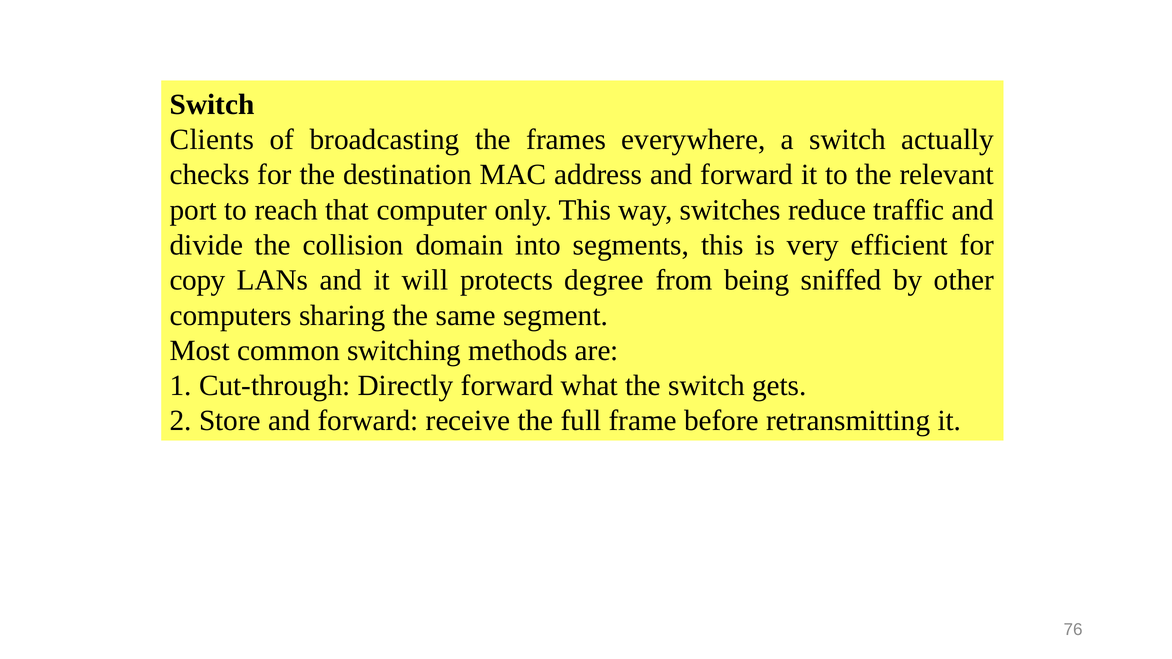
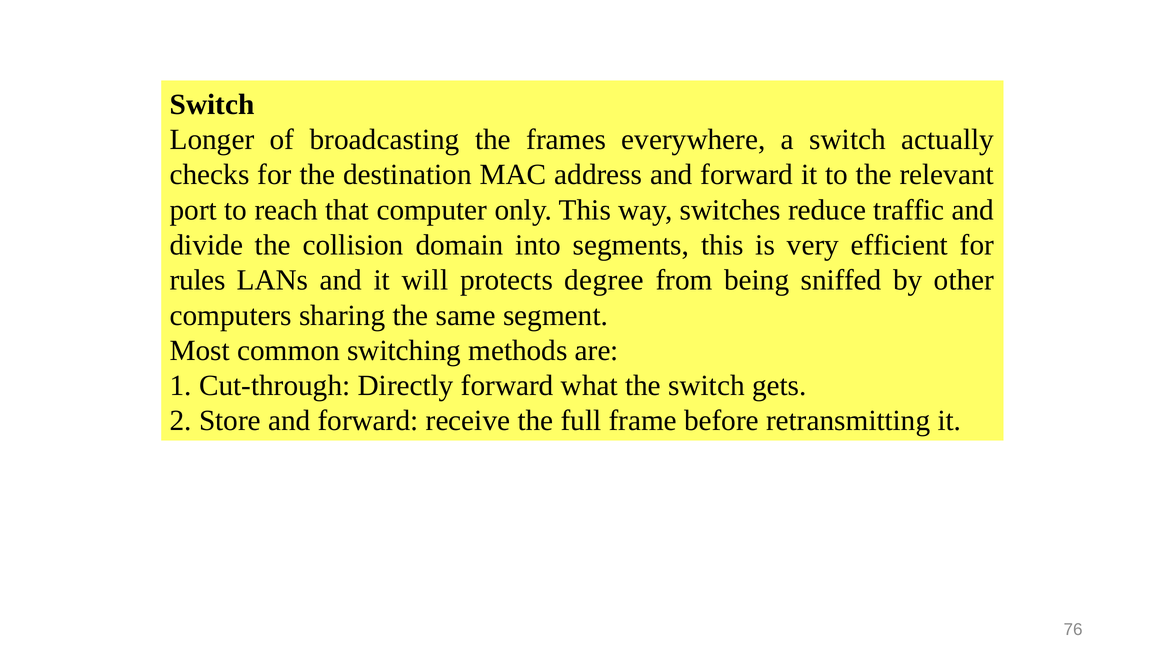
Clients: Clients -> Longer (212, 140)
copy: copy -> rules (198, 280)
